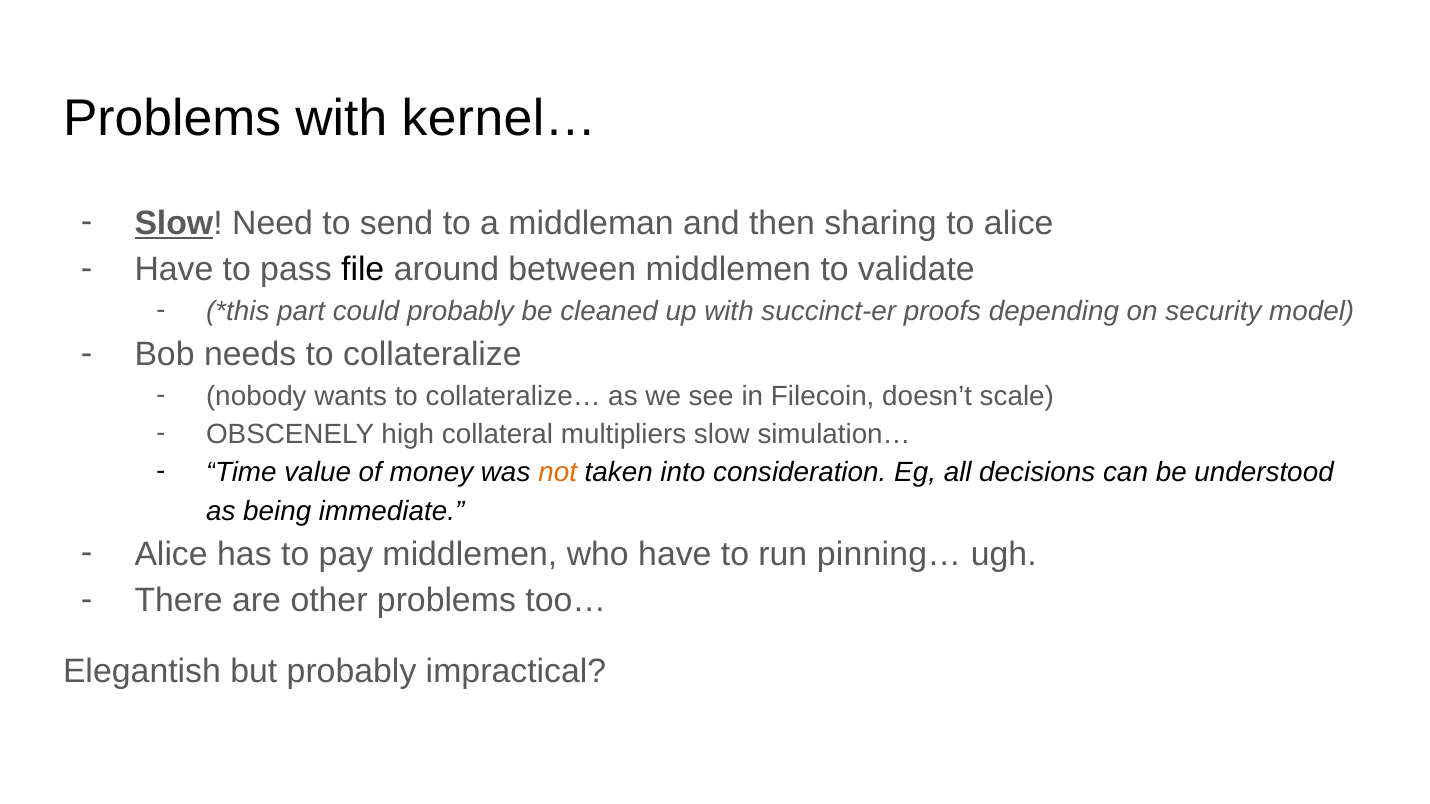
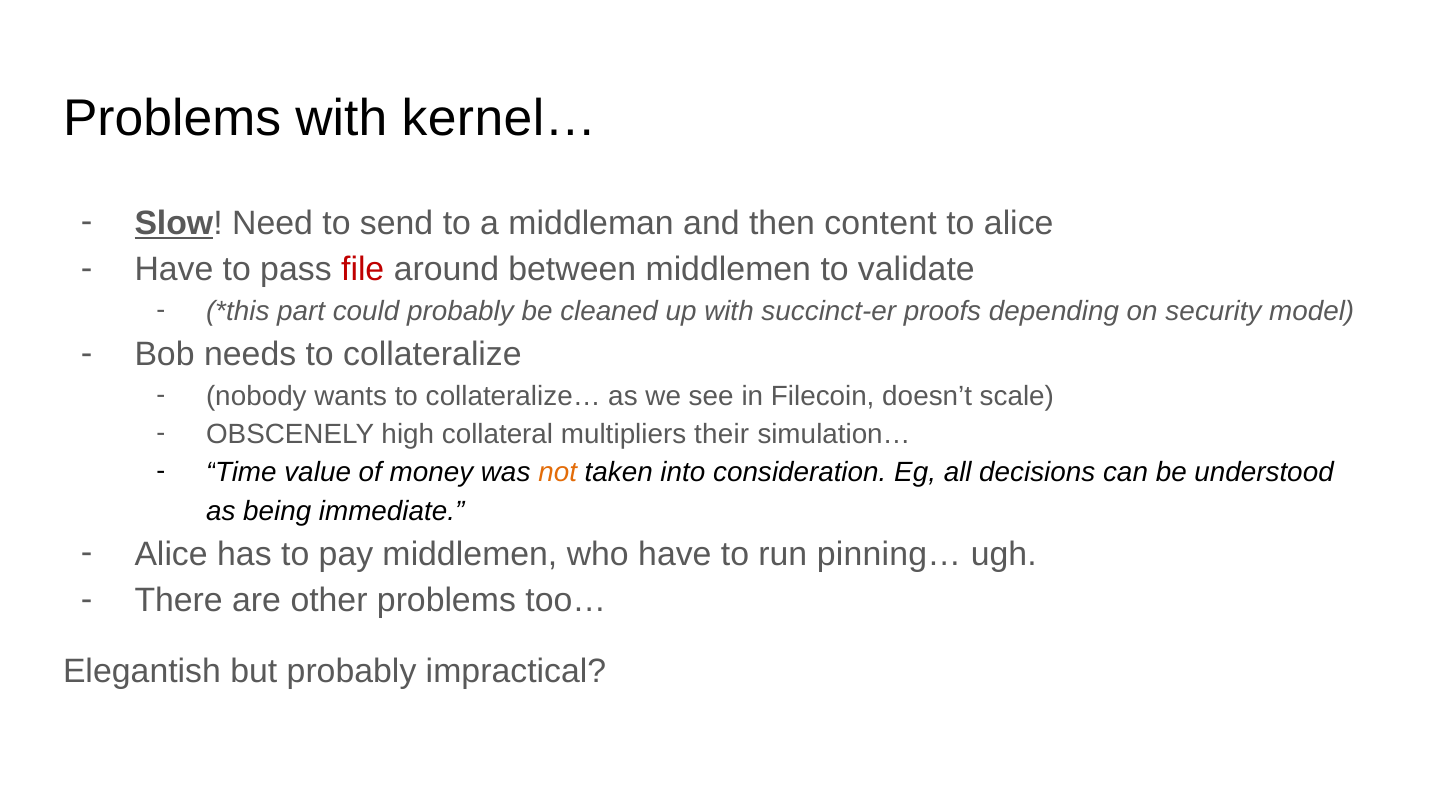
sharing: sharing -> content (881, 223)
file colour: black -> red (363, 270)
multipliers slow: slow -> their (722, 434)
